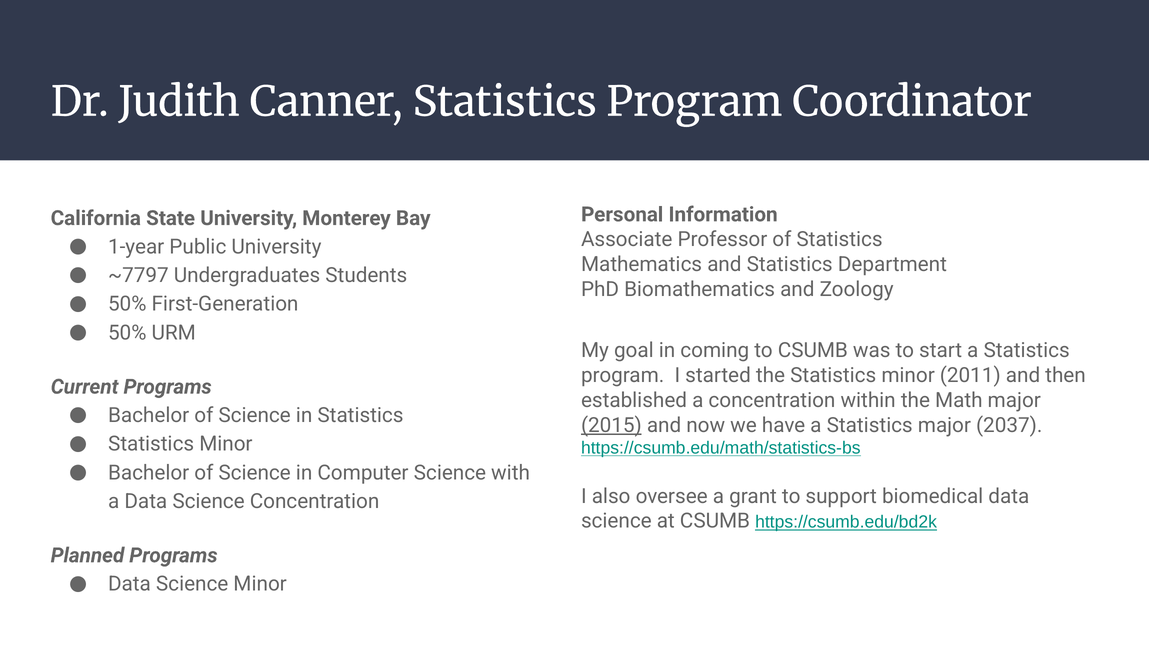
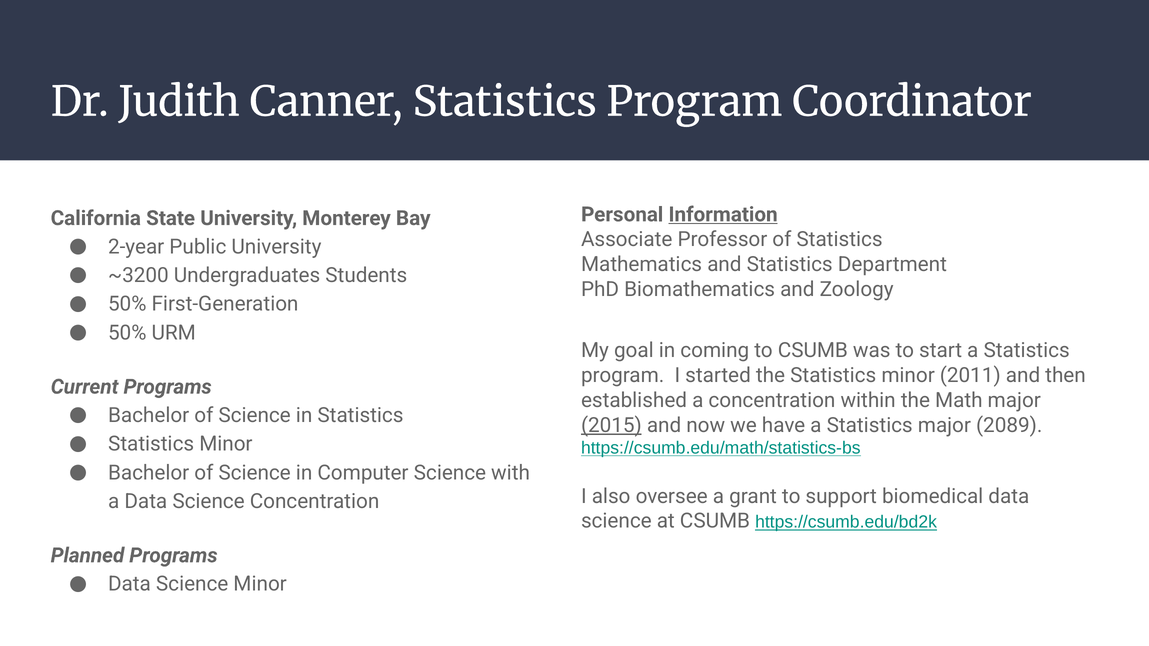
Information underline: none -> present (723, 215)
1-year: 1-year -> 2-year (136, 247)
~7797: ~7797 -> ~3200 (138, 276)
2037: 2037 -> 2089 (1009, 426)
